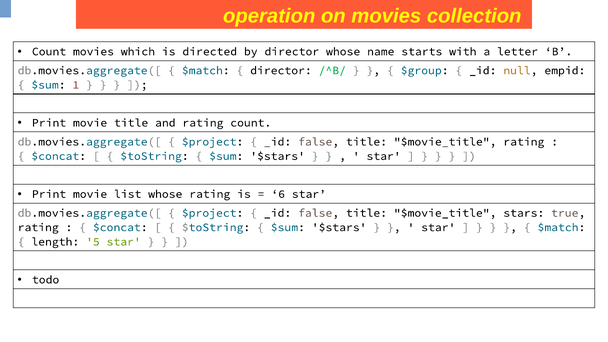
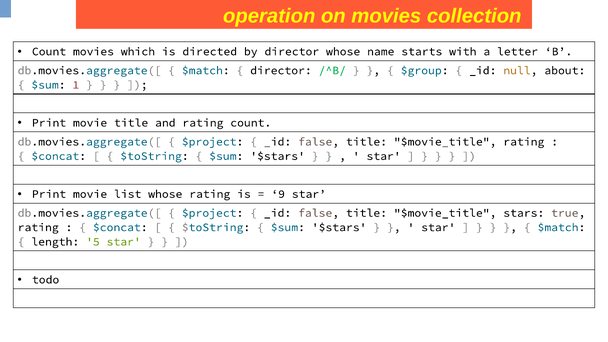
empid: empid -> about (565, 70)
6: 6 -> 9 (278, 194)
